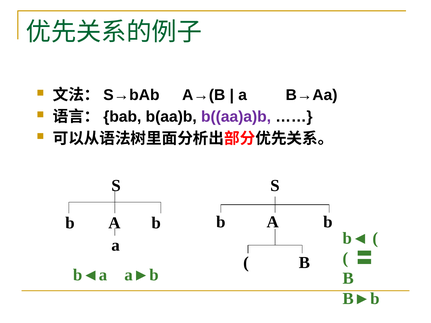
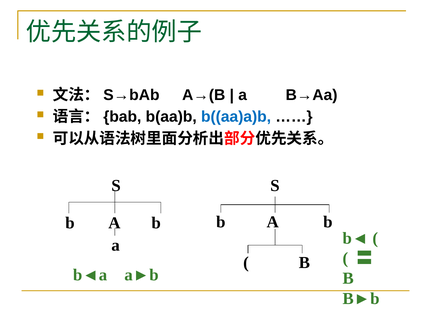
b((aa)a)b colour: purple -> blue (236, 117)
